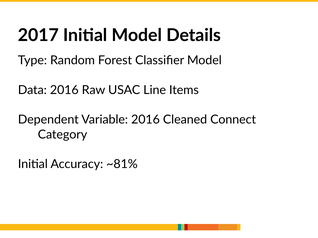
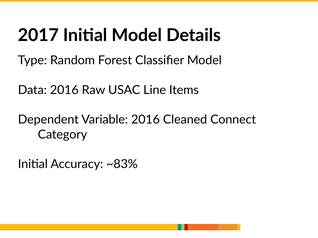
~81%: ~81% -> ~83% (122, 164)
